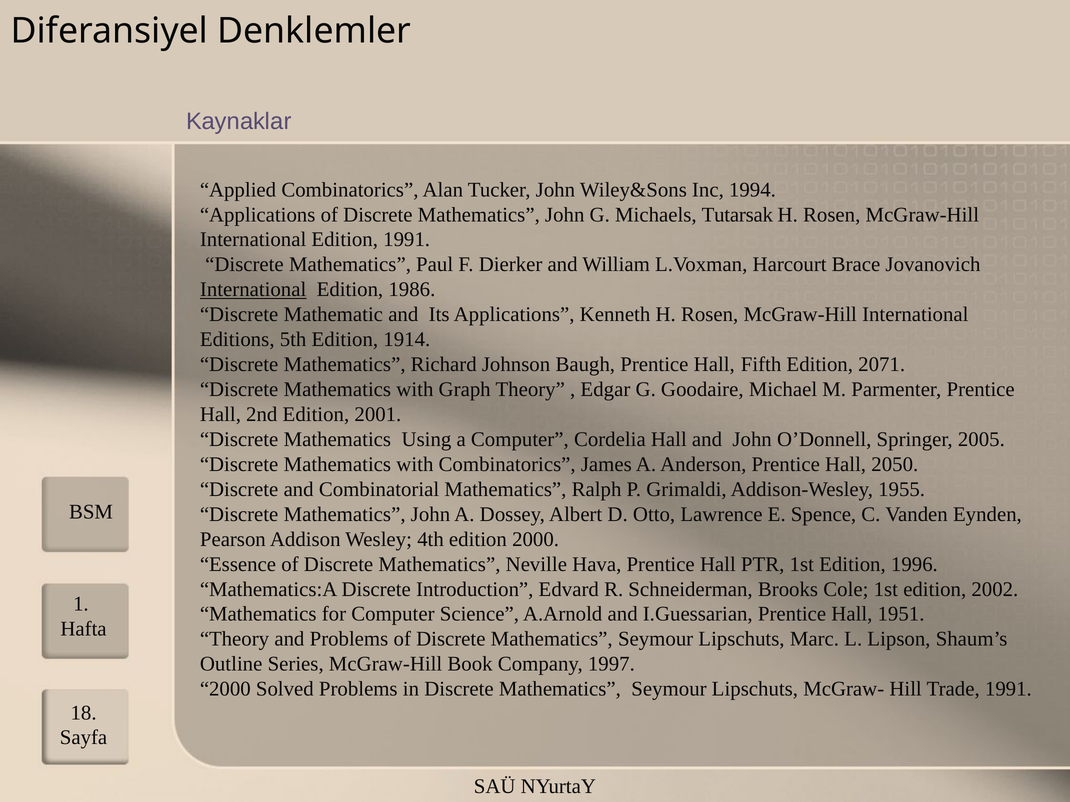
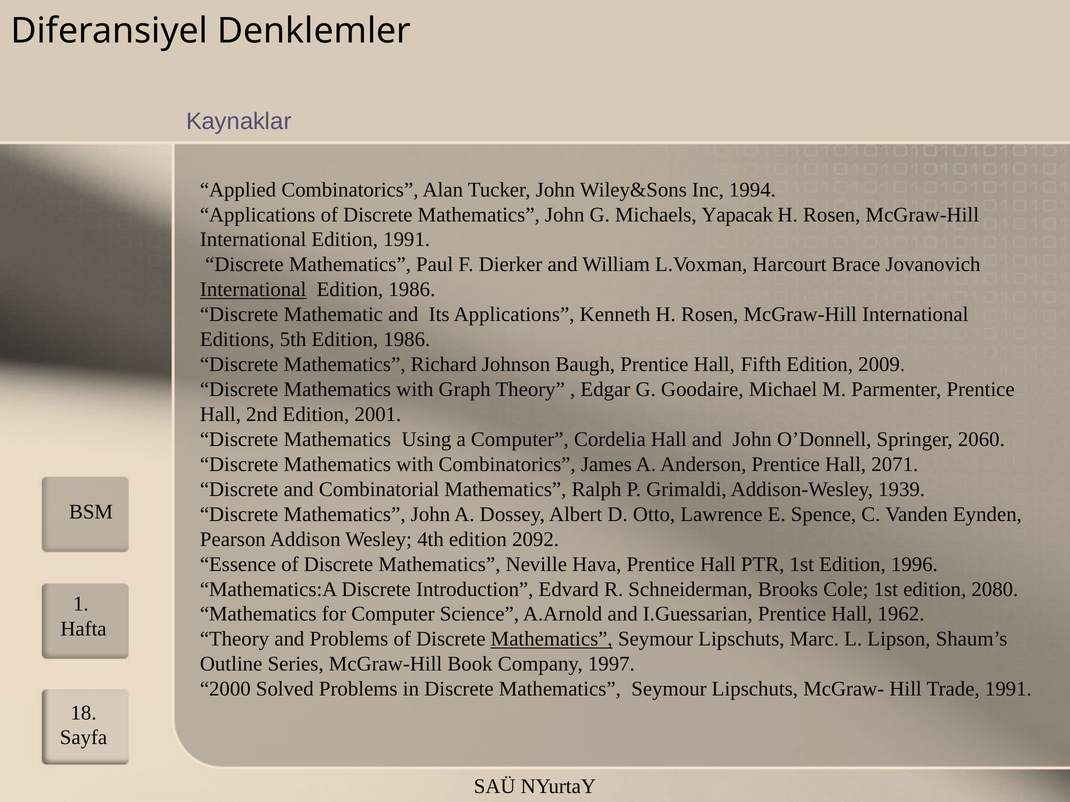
Tutarsak: Tutarsak -> Yapacak (737, 215)
5th Edition 1914: 1914 -> 1986 (407, 340)
2071: 2071 -> 2009 (882, 365)
2005: 2005 -> 2060 (981, 440)
2050: 2050 -> 2071 (895, 465)
1955: 1955 -> 1939 (902, 490)
edition 2000: 2000 -> 2092 (536, 540)
2002: 2002 -> 2080 (995, 590)
1951: 1951 -> 1962 (901, 614)
Mathematics underline: none -> present (552, 639)
